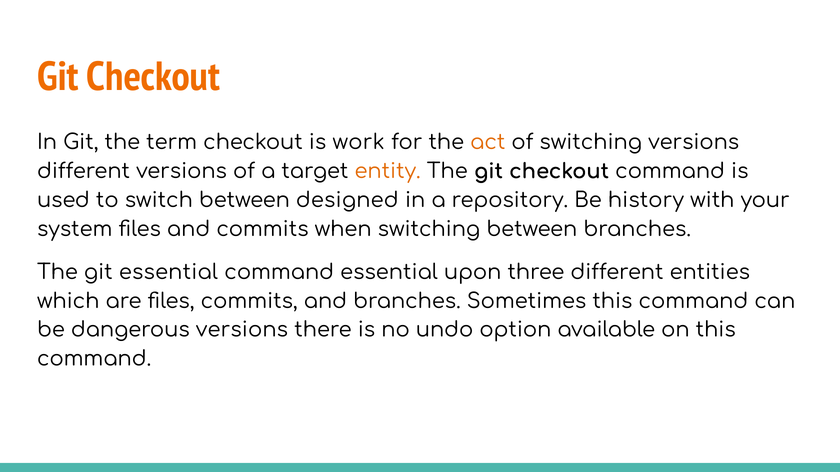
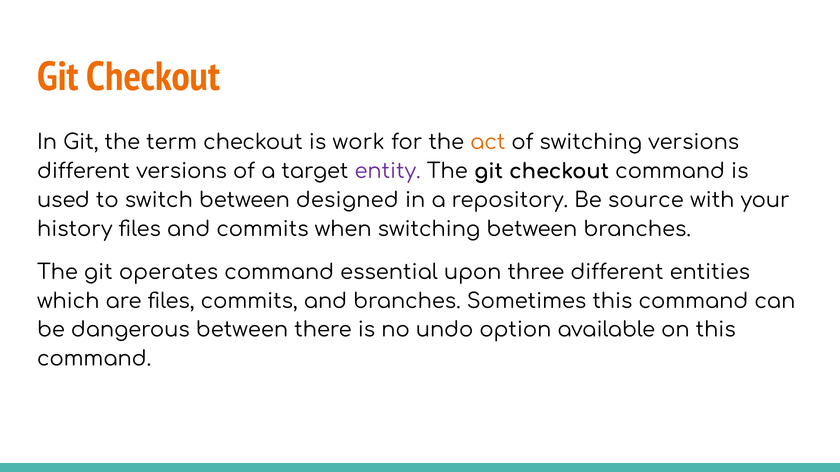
entity colour: orange -> purple (388, 172)
history: history -> source (646, 201)
system: system -> history (75, 229)
git essential: essential -> operates (169, 272)
dangerous versions: versions -> between (242, 330)
